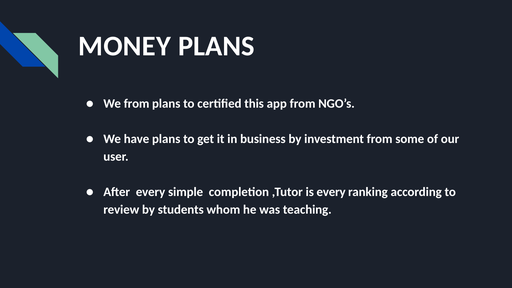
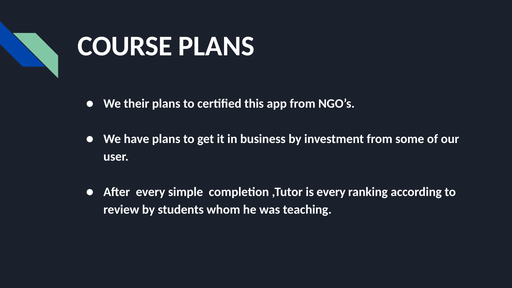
MONEY: MONEY -> COURSE (125, 46)
We from: from -> their (137, 104)
